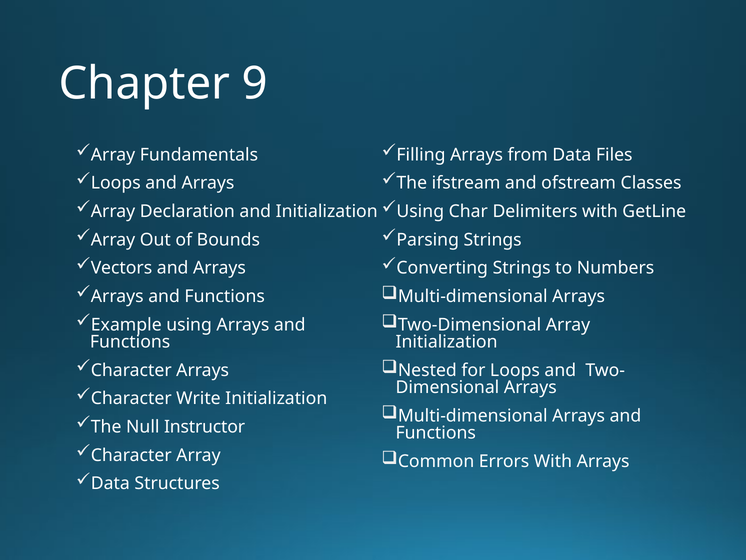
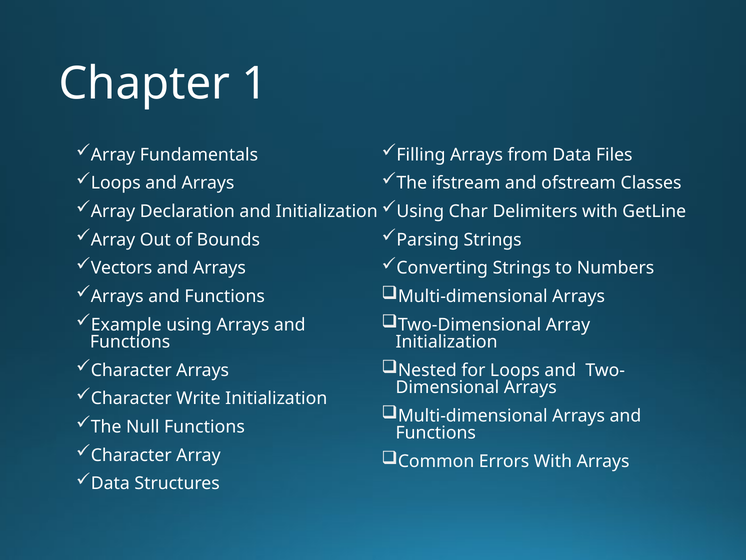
9: 9 -> 1 (255, 84)
Null Instructor: Instructor -> Functions (204, 427)
